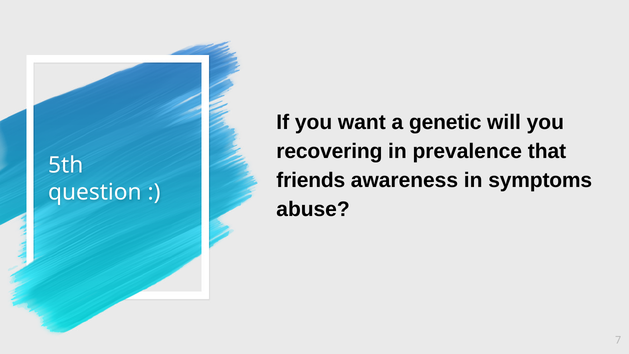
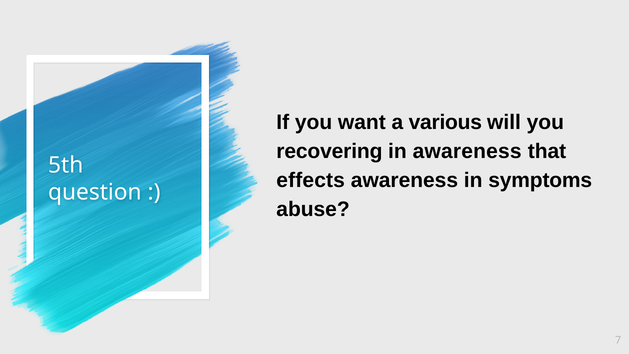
genetic: genetic -> various (445, 122)
in prevalence: prevalence -> awareness (467, 151)
friends: friends -> effects (311, 180)
